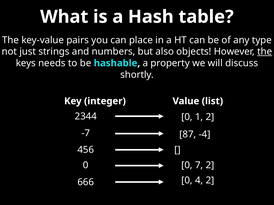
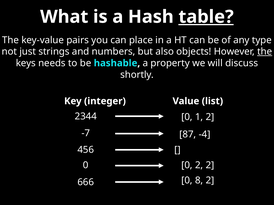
table underline: none -> present (206, 17)
0 7: 7 -> 2 (199, 165)
4: 4 -> 8 (199, 181)
